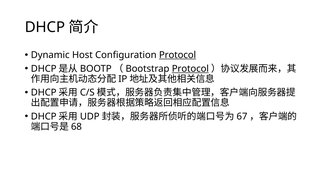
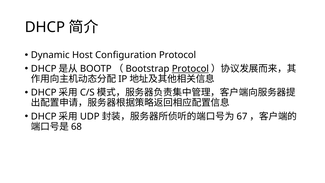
Protocol underline: present -> none (178, 55)
